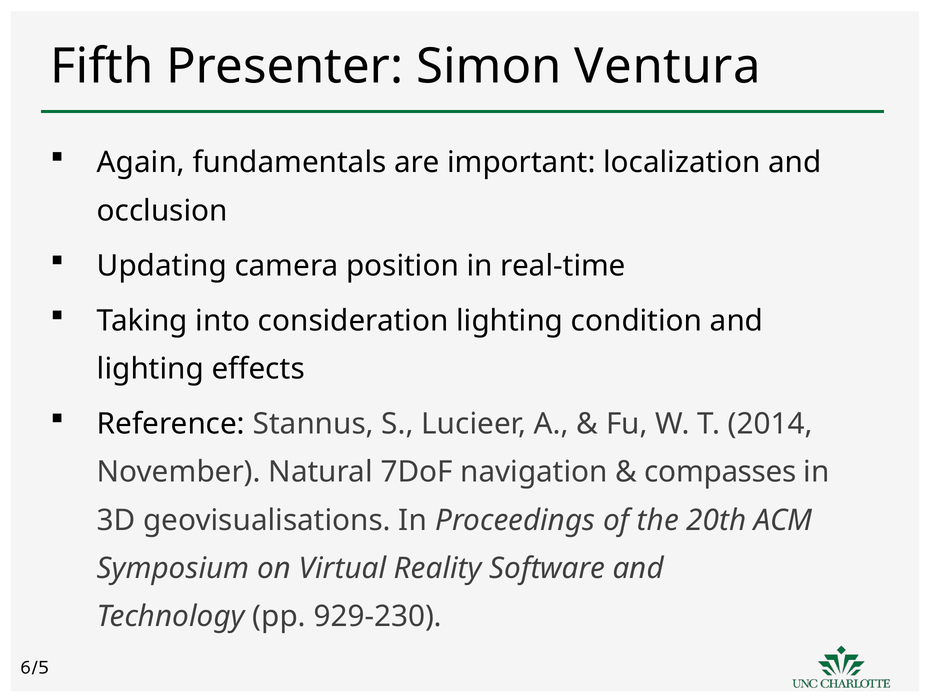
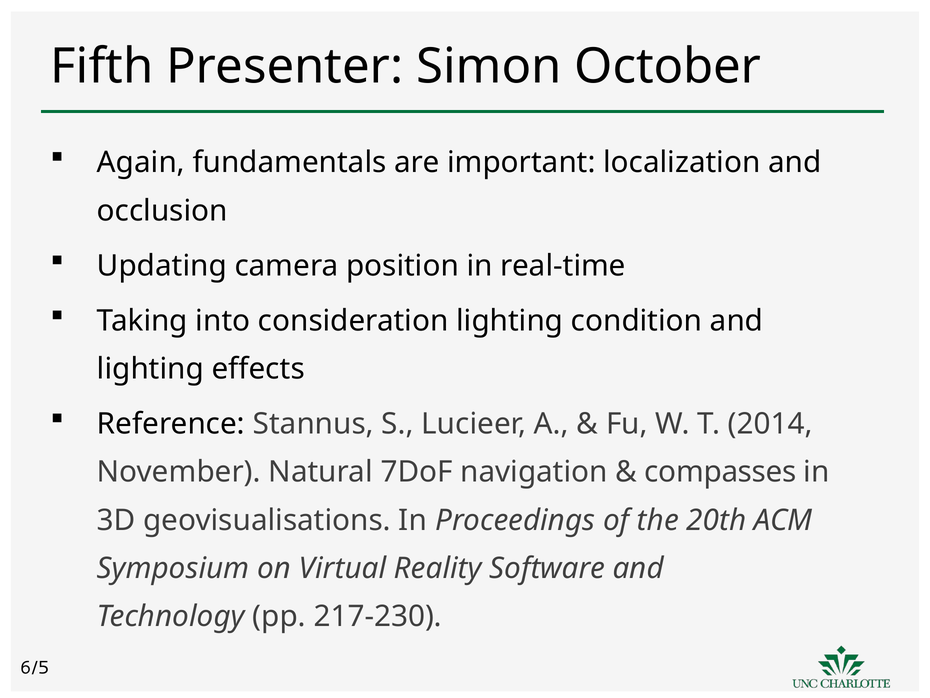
Ventura: Ventura -> October (668, 67)
929-230: 929-230 -> 217-230 (378, 616)
